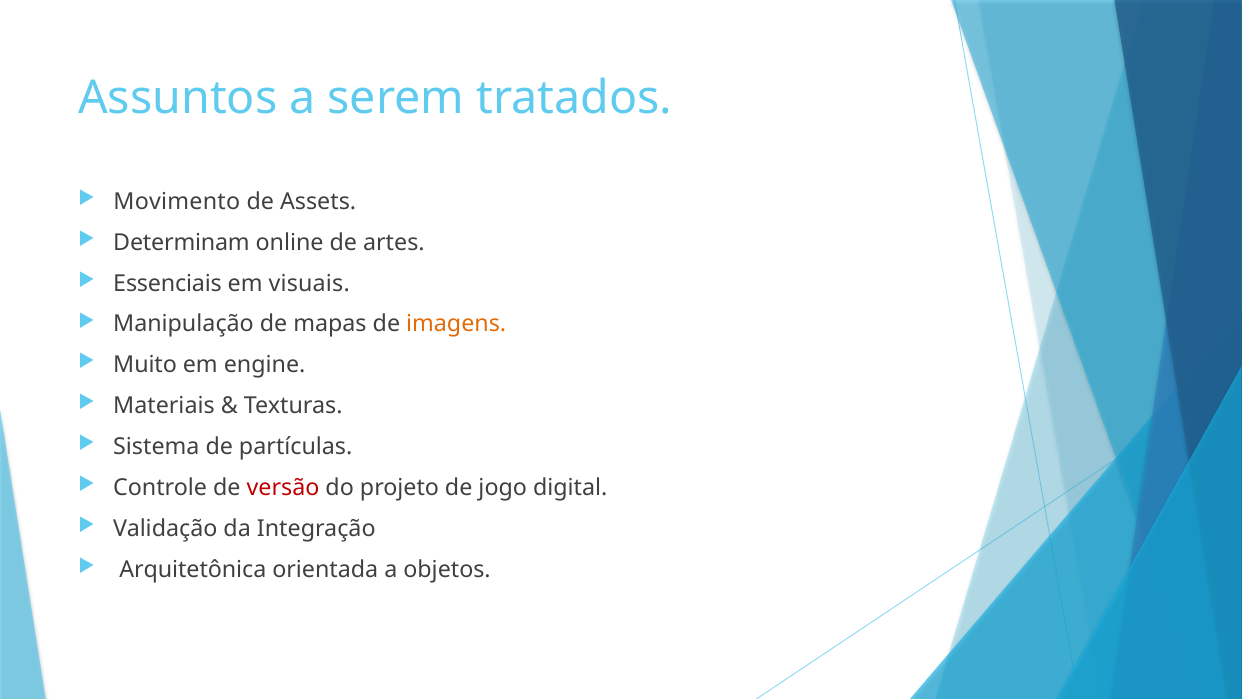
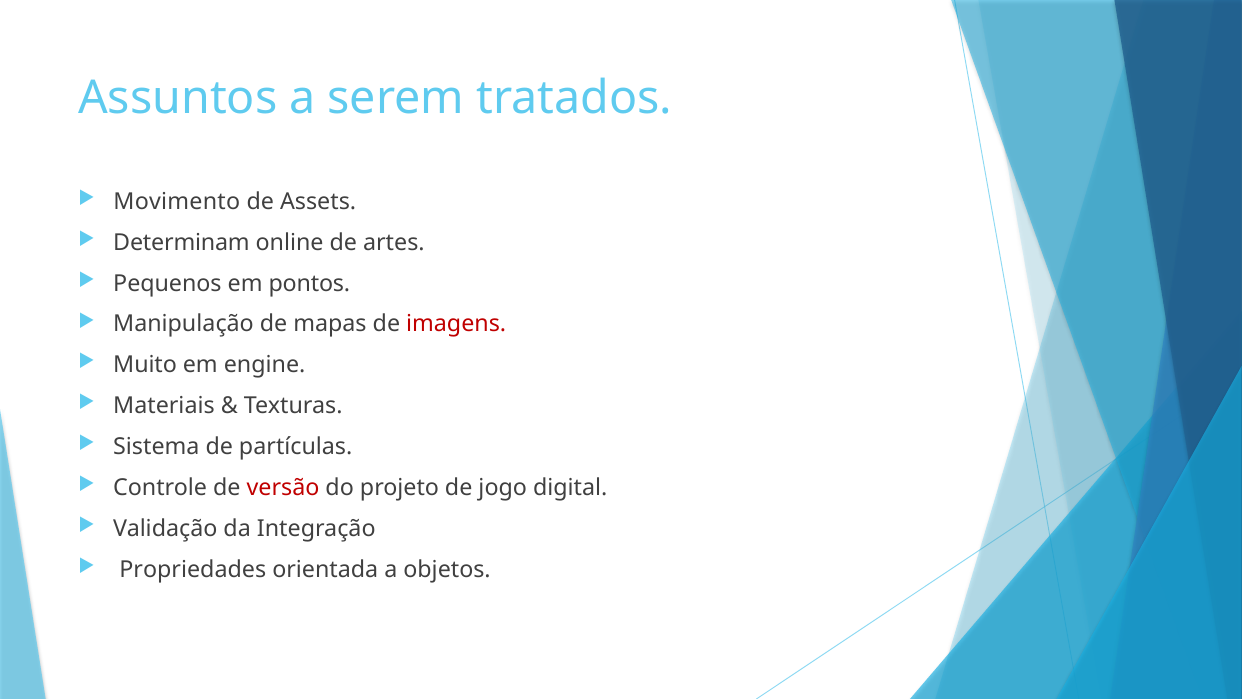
Essenciais: Essenciais -> Pequenos (167, 283)
visuais: visuais -> pontos (309, 283)
imagens colour: orange -> red (456, 324)
Arquitetônica: Arquitetônica -> Propriedades (193, 569)
